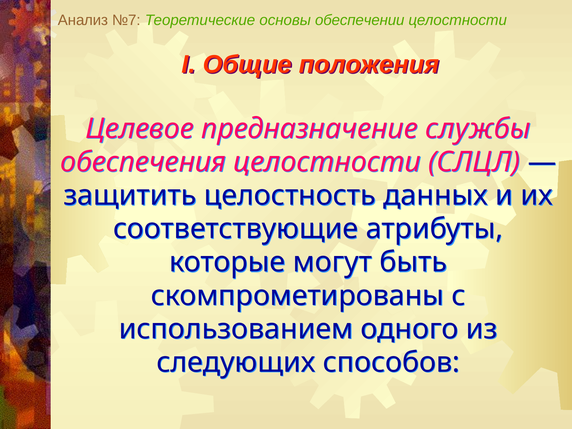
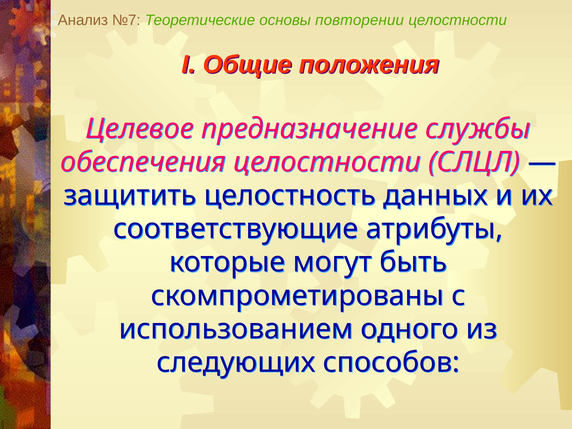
обеспечении: обеспечении -> повторении (360, 20)
